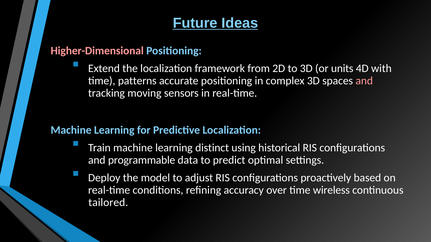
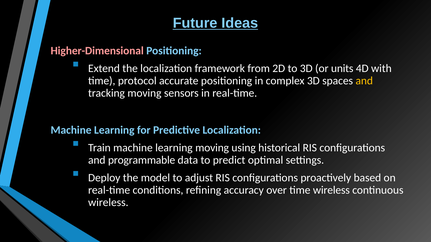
patterns: patterns -> protocol (137, 81)
and colour: pink -> yellow (364, 81)
learning distinct: distinct -> moving (212, 148)
tailored: tailored -> wireless (108, 203)
